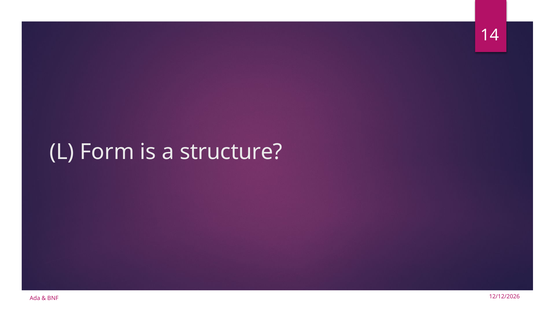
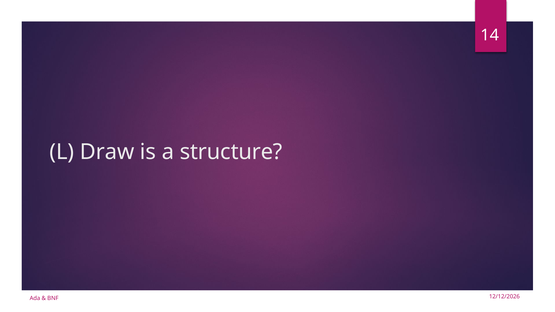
Form: Form -> Draw (107, 152)
